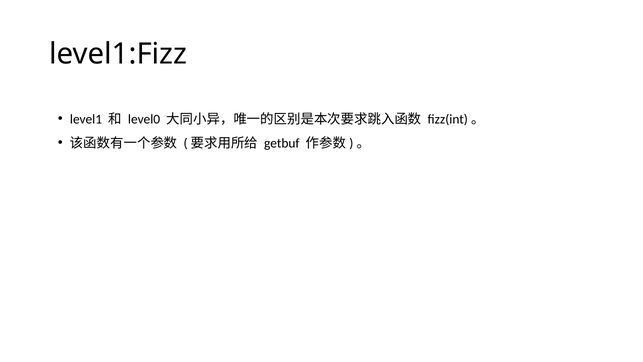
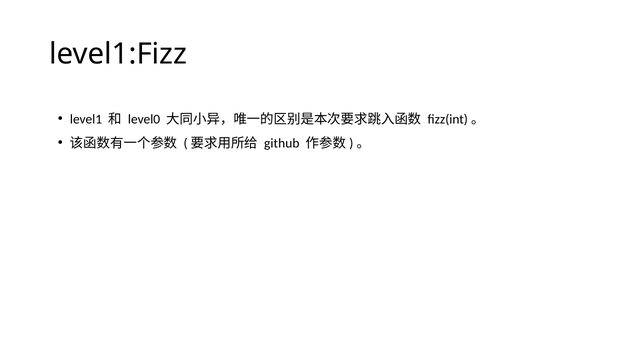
getbuf: getbuf -> github (282, 143)
